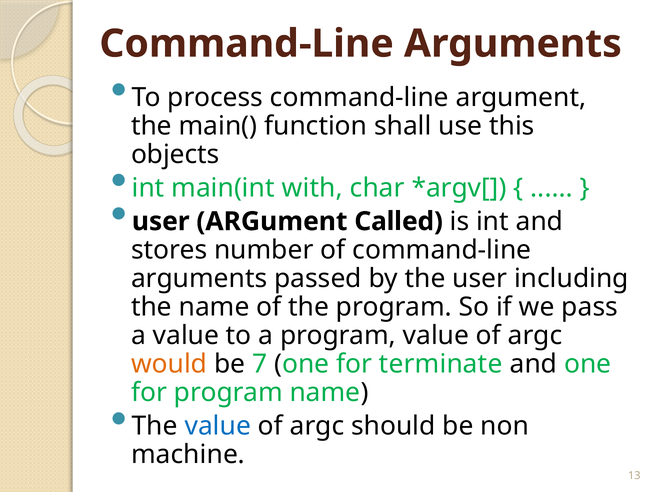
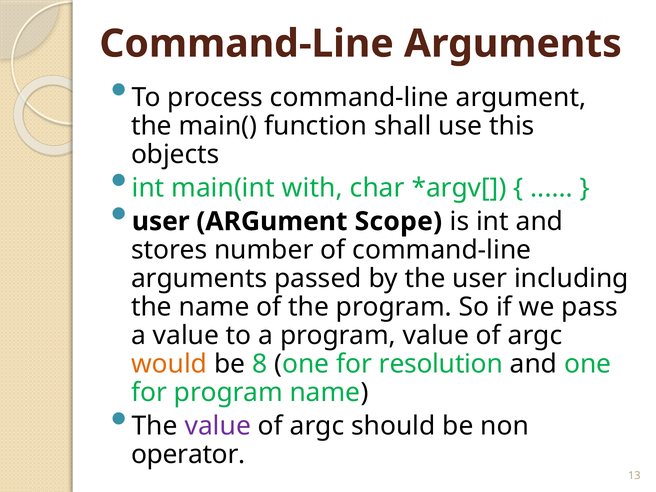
Called: Called -> Scope (398, 221)
7: 7 -> 8 (260, 364)
terminate: terminate -> resolution (441, 364)
value colour: blue -> purple (218, 426)
machine: machine -> operator (188, 455)
